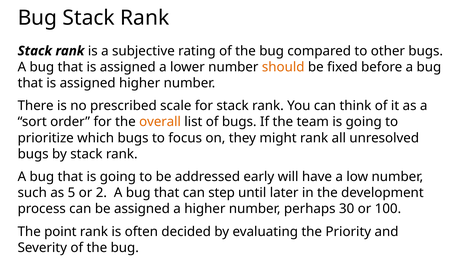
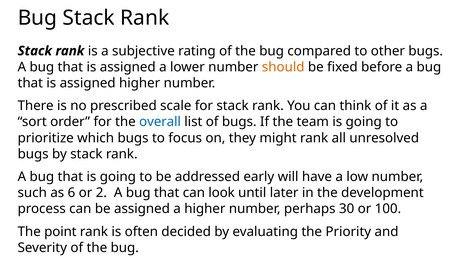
overall colour: orange -> blue (160, 122)
5: 5 -> 6 (71, 193)
step: step -> look (222, 193)
